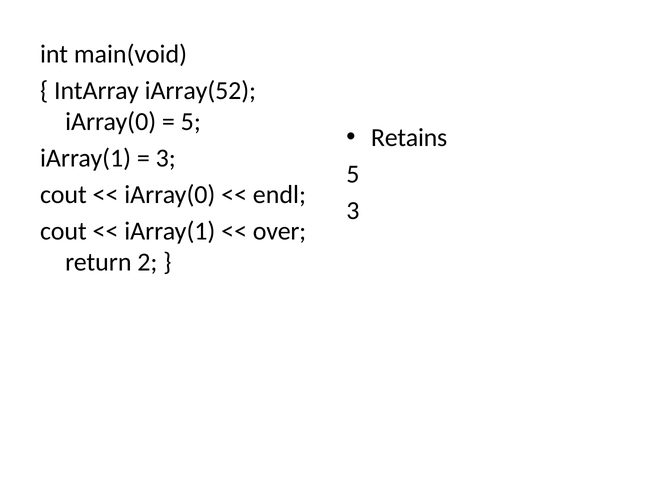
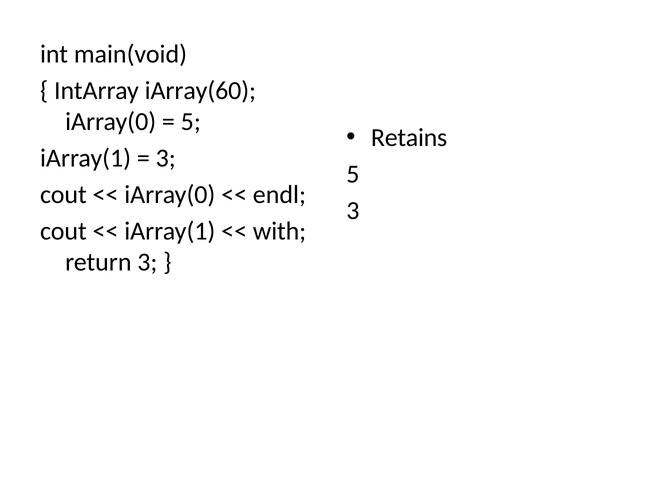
iArray(52: iArray(52 -> iArray(60 (200, 91)
over: over -> with (279, 231)
return 2: 2 -> 3 (147, 262)
